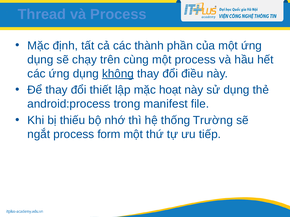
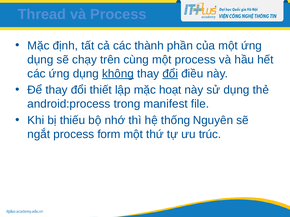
đổi underline: none -> present (170, 74)
Trường: Trường -> Nguyên (213, 120)
tiếp: tiếp -> trúc (210, 134)
